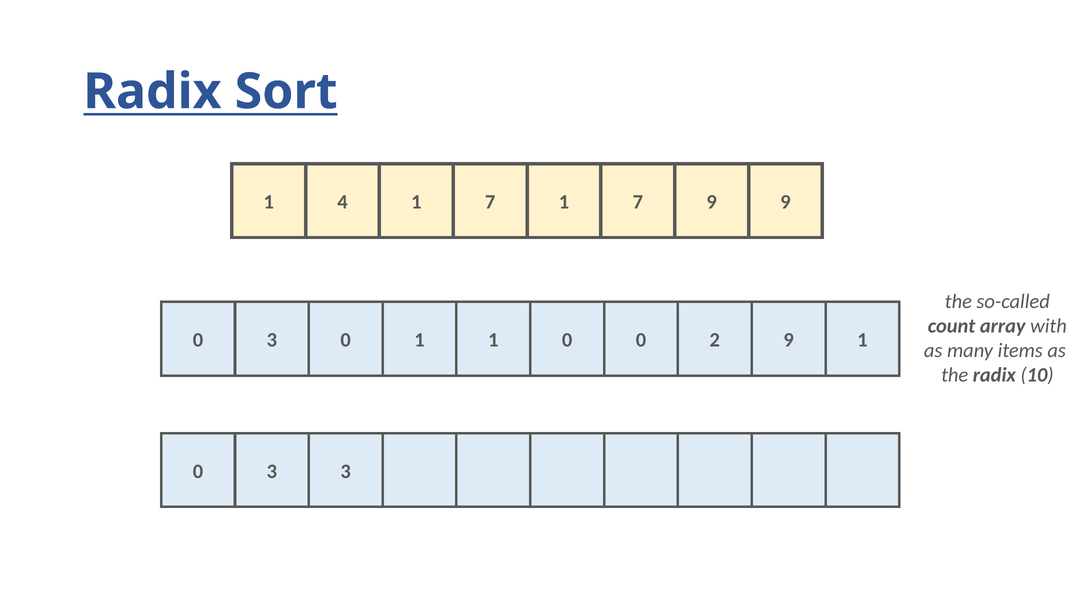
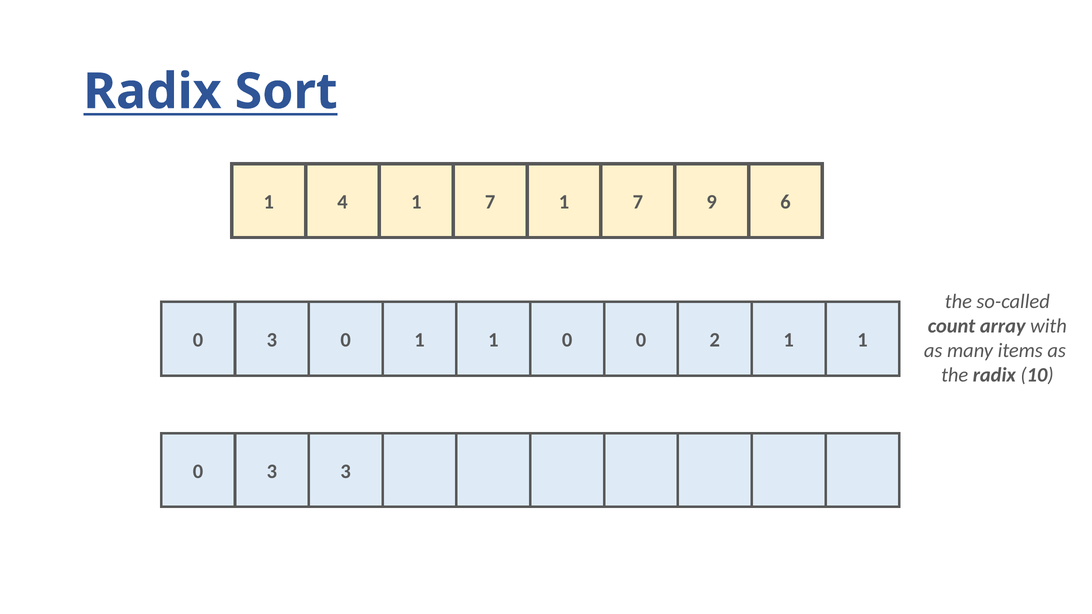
9 9: 9 -> 6 (785, 202)
2 9: 9 -> 1 (789, 340)
